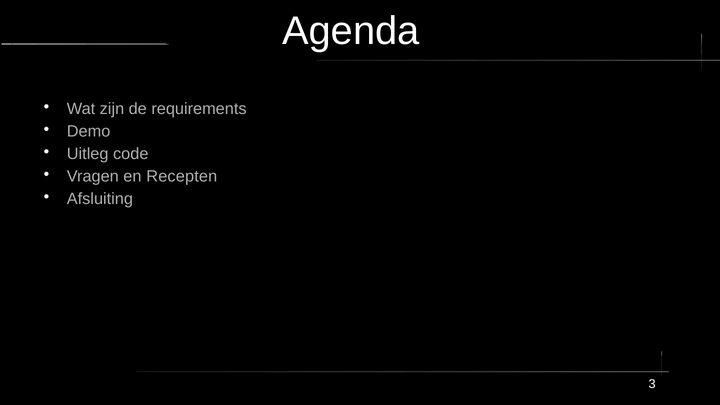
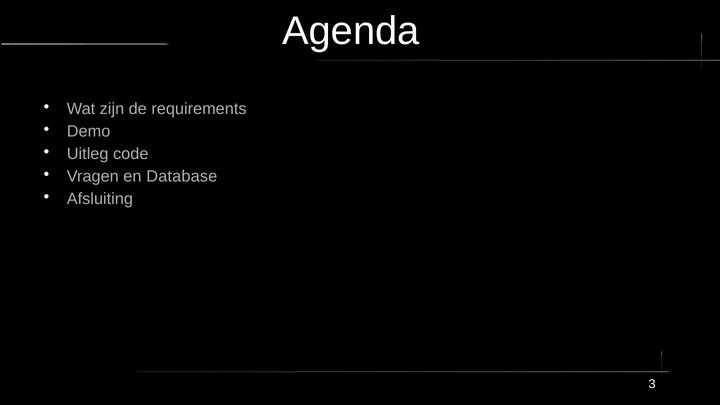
Recepten: Recepten -> Database (182, 176)
